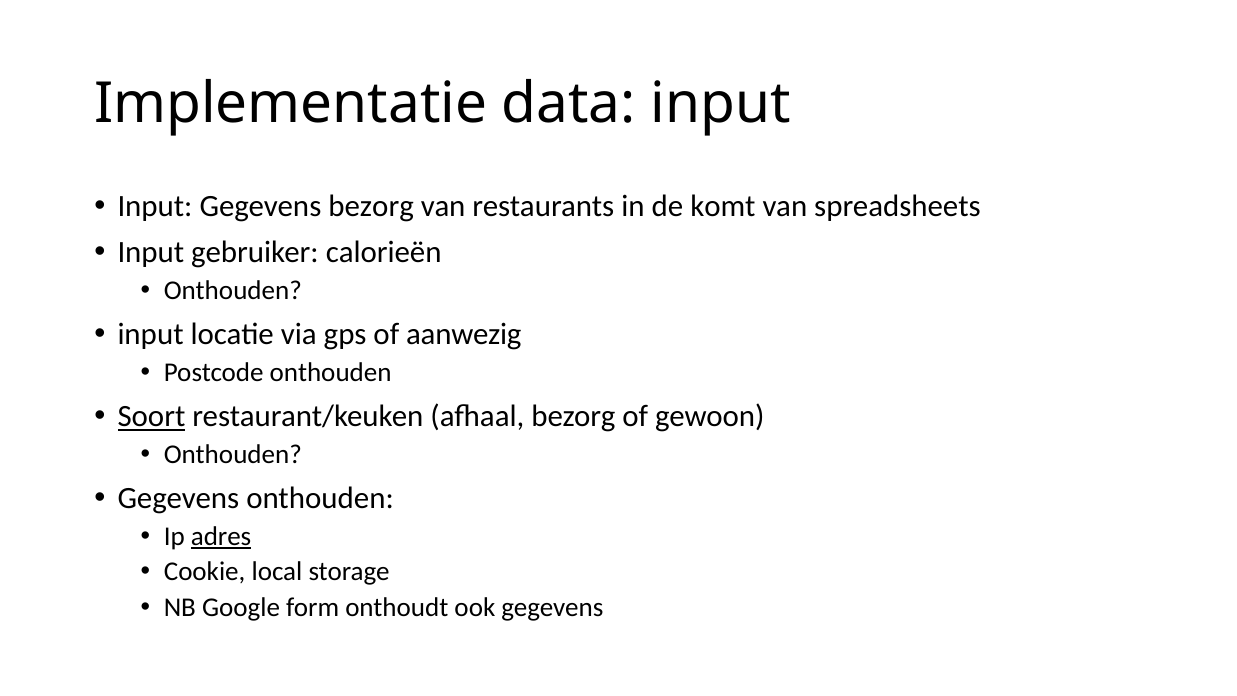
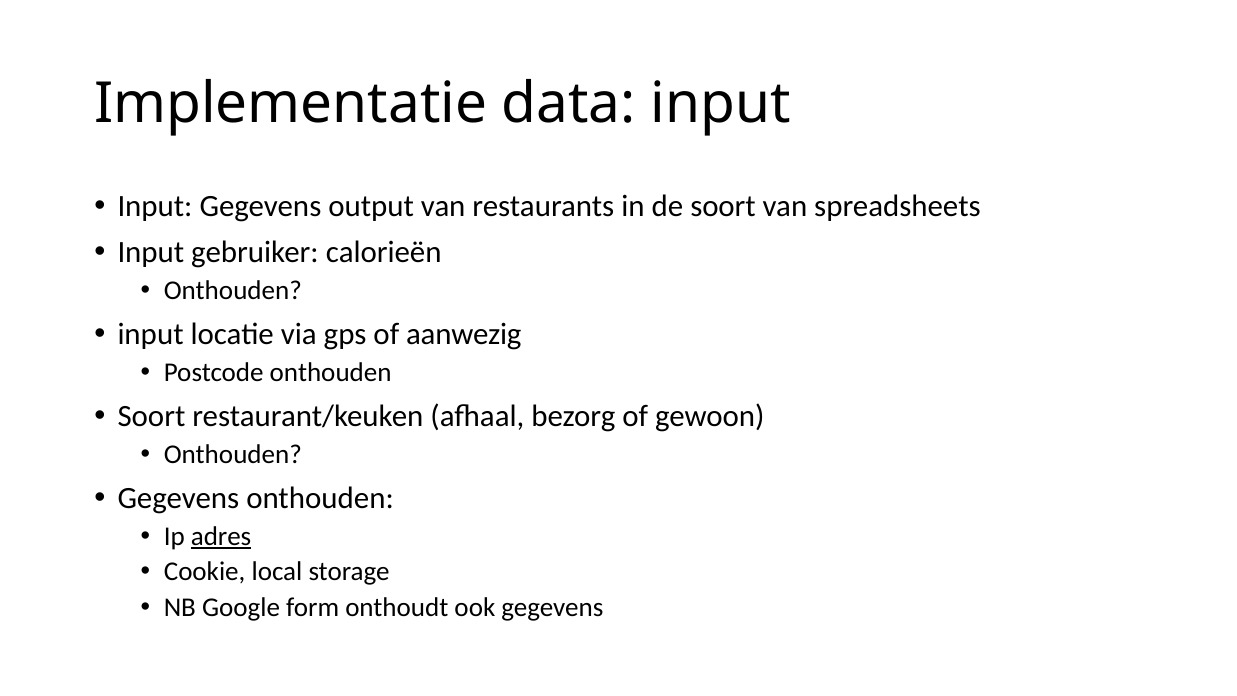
Gegevens bezorg: bezorg -> output (371, 206)
de komt: komt -> soort (723, 206)
Soort underline: present -> none (151, 417)
